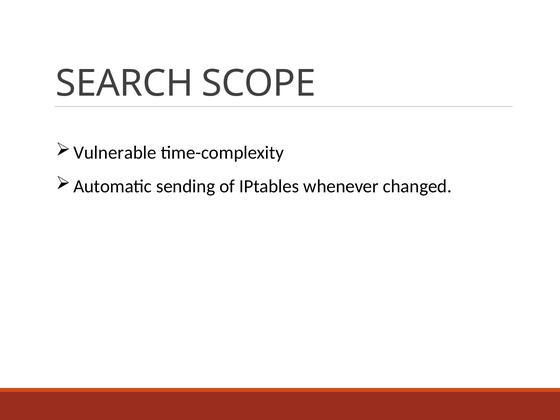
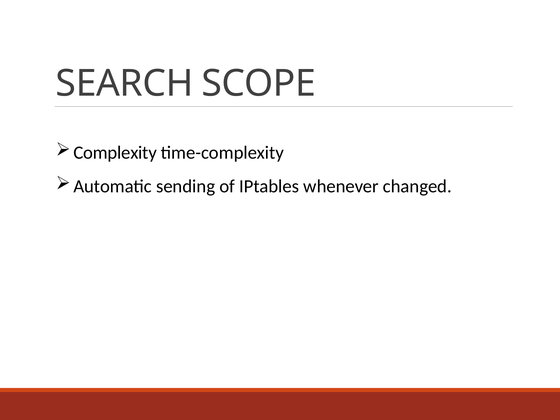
Vulnerable: Vulnerable -> Complexity (115, 153)
